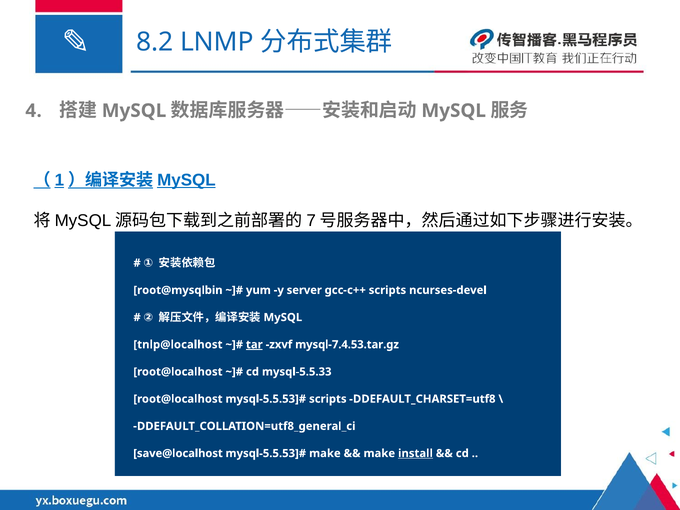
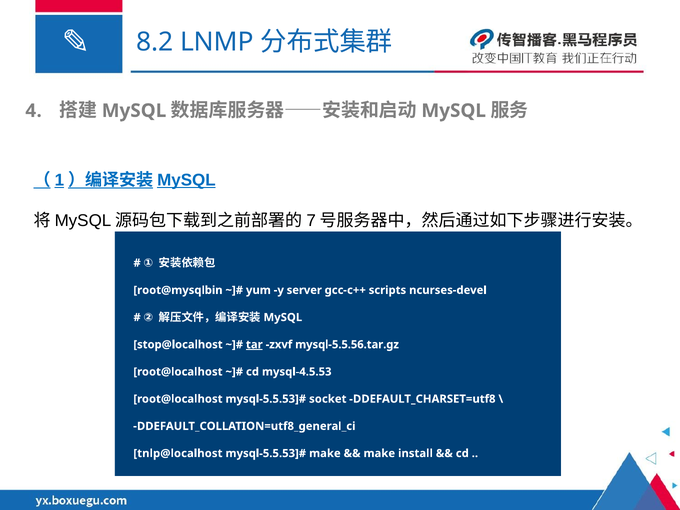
tnlp@localhost: tnlp@localhost -> stop@localhost (178, 345)
mysql-7.4.53.tar.gz: mysql-7.4.53.tar.gz -> mysql-5.5.56.tar.gz (347, 345)
mysql-5.5.33: mysql-5.5.33 -> mysql-4.5.53 (297, 372)
scripts: scripts -> socket (328, 399)
save@localhost: save@localhost -> tnlp@localhost (178, 453)
install underline: present -> none (415, 453)
